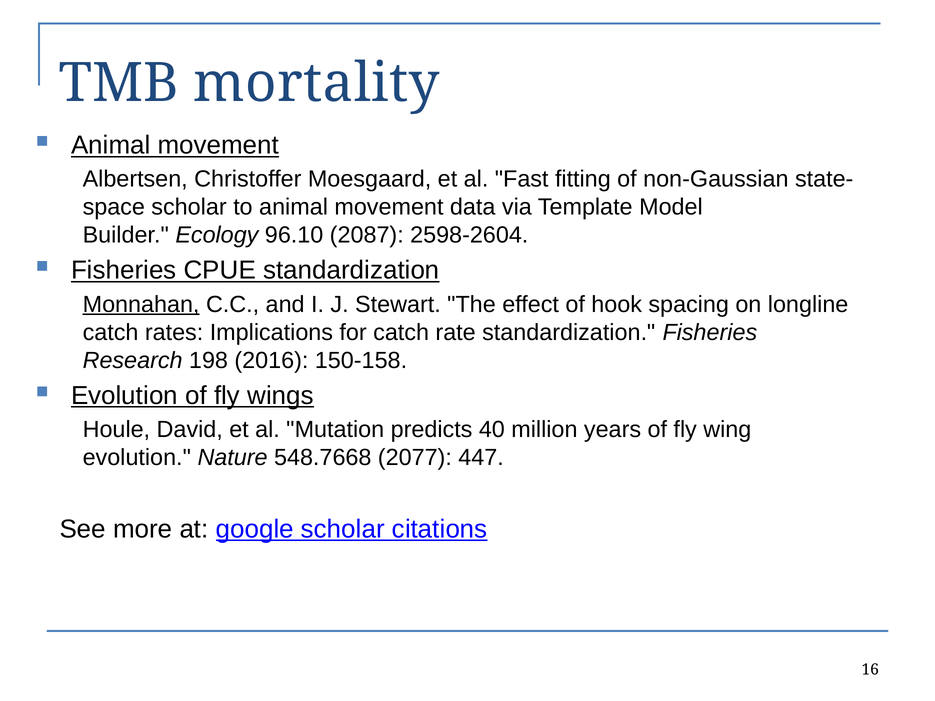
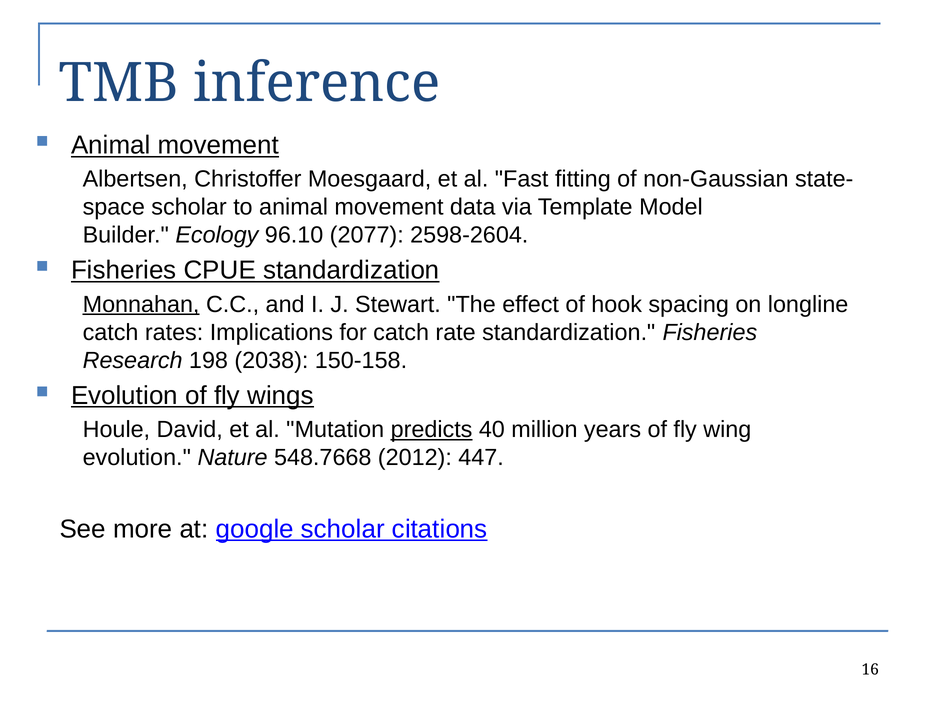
mortality: mortality -> inference (317, 83)
2087: 2087 -> 2077 (367, 235)
2016: 2016 -> 2038 (271, 361)
predicts underline: none -> present (432, 430)
2077: 2077 -> 2012 (415, 458)
